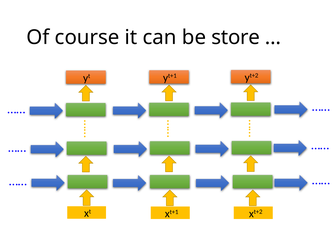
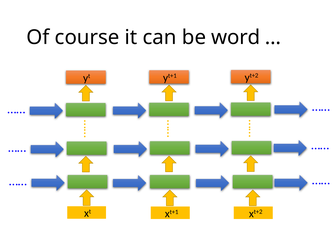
store: store -> word (236, 38)
